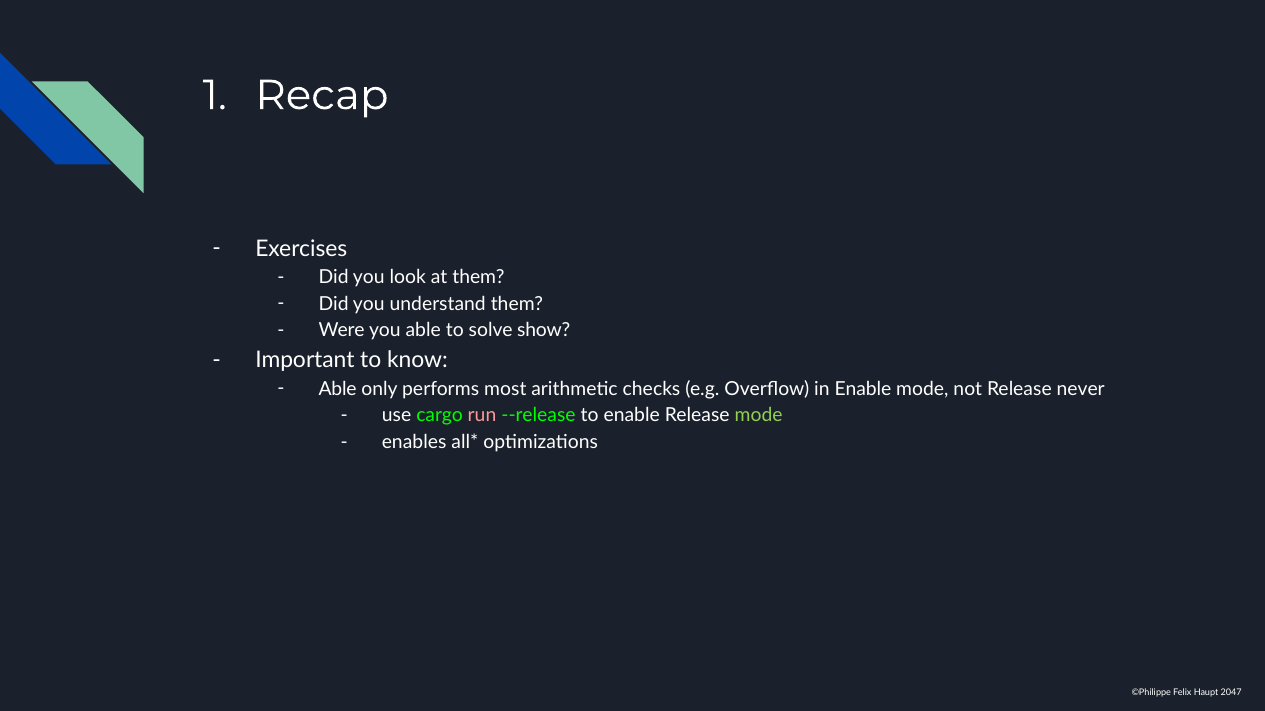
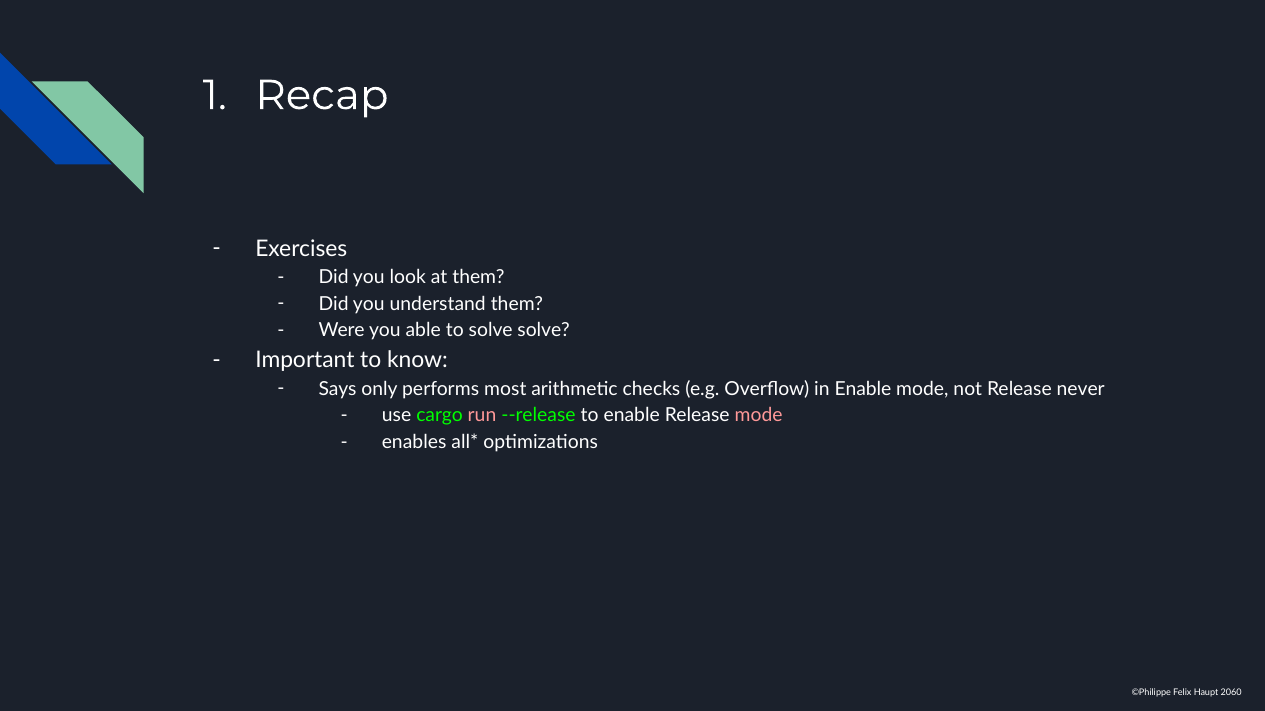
solve show: show -> solve (544, 331)
Able: Able -> Says (338, 389)
mode colour: light green -> pink (759, 416)
2047: 2047 -> 2060 (1231, 693)
